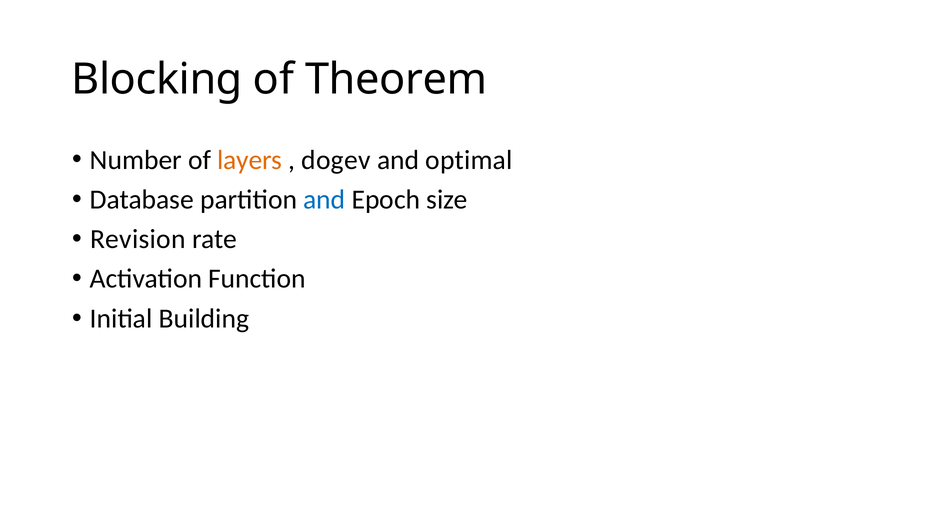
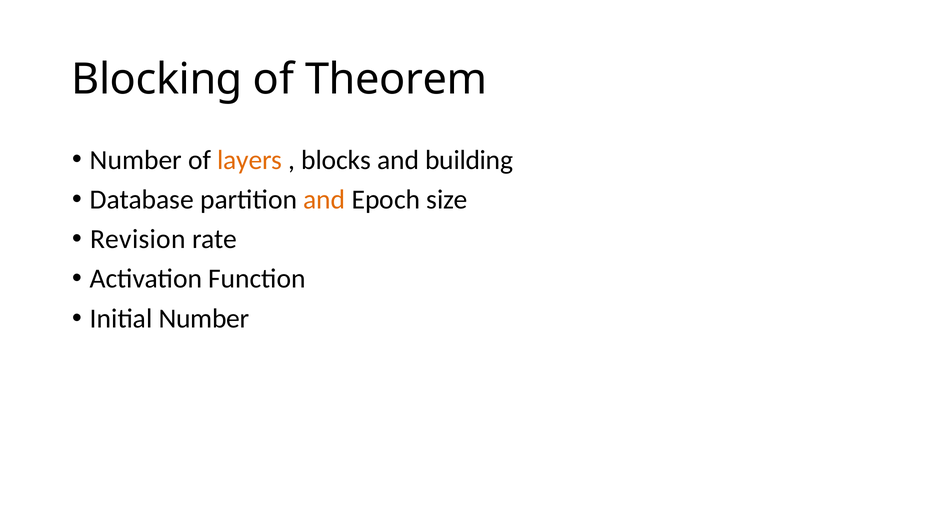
dogev: dogev -> blocks (336, 160)
optimal: optimal -> building (469, 160)
and colour: blue -> orange (324, 200)
Initial Building: Building -> Number (204, 319)
